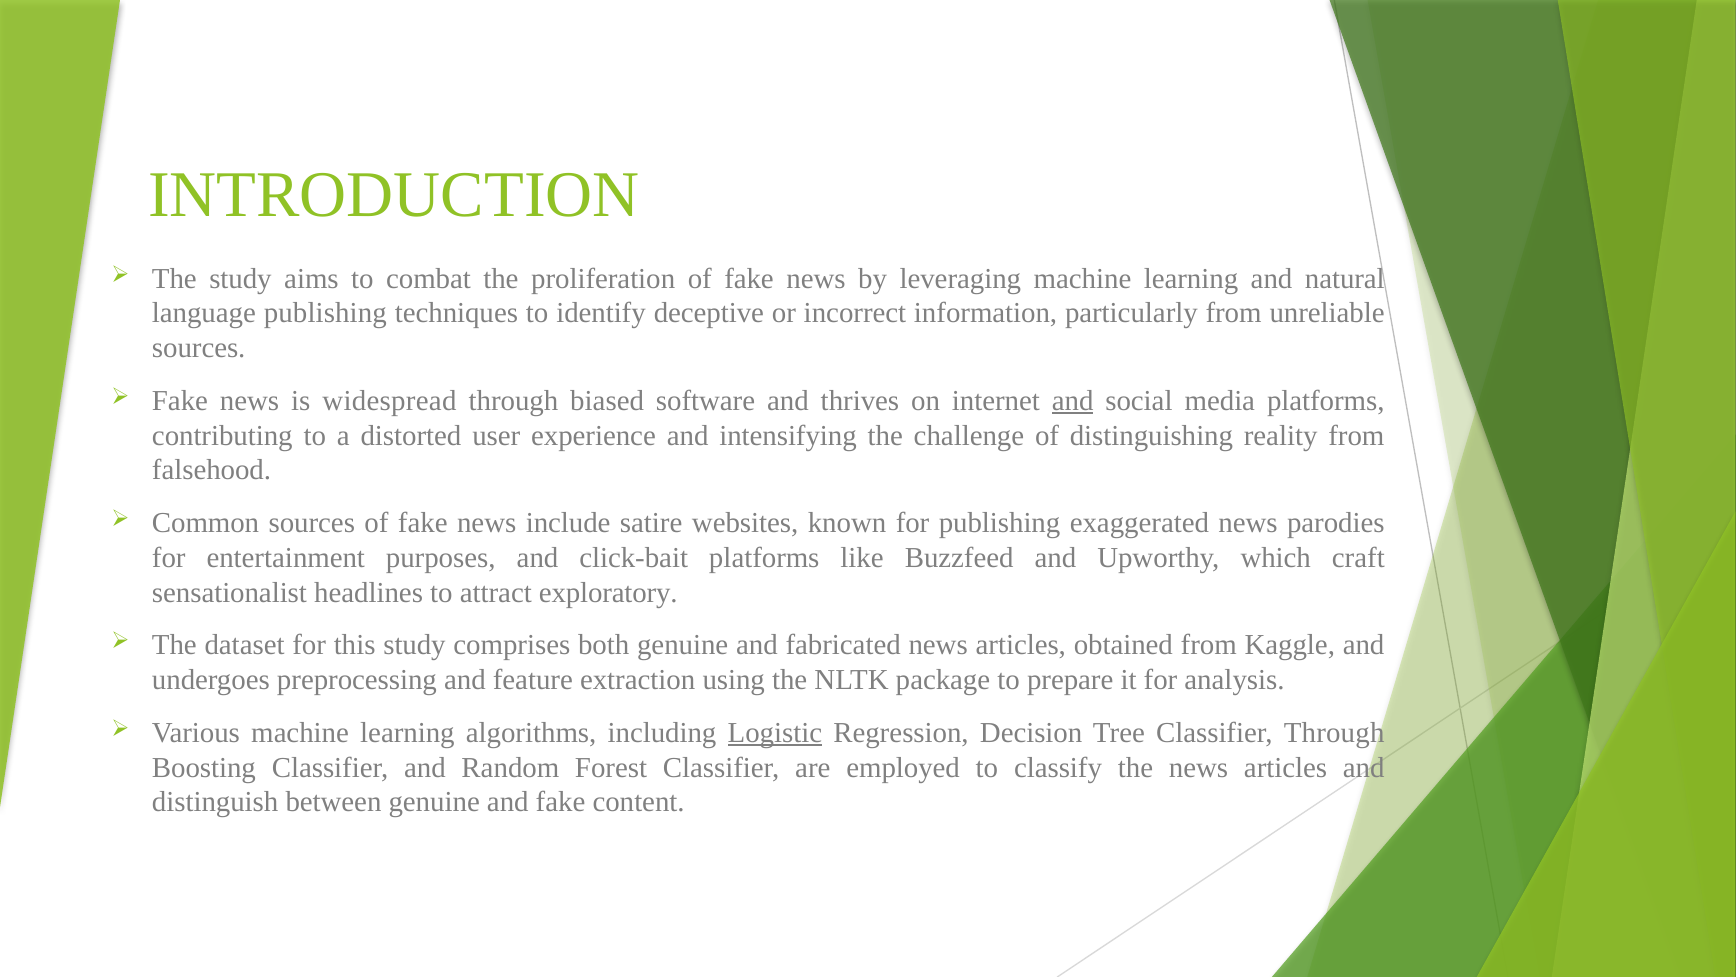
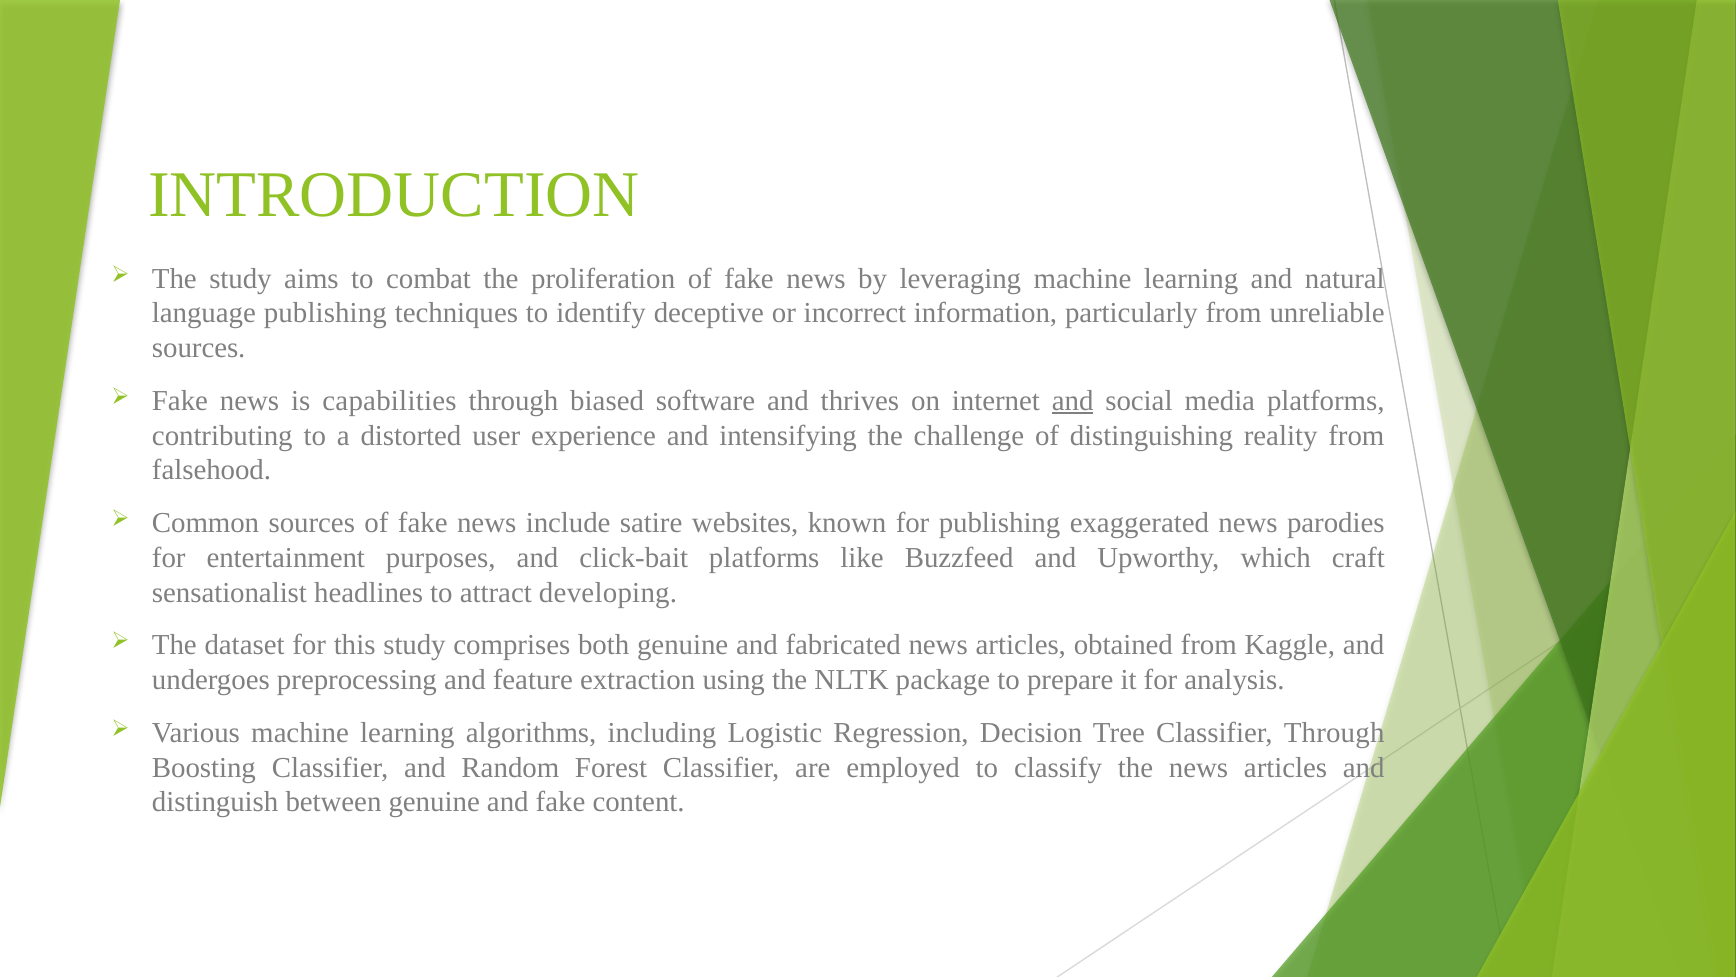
widespread: widespread -> capabilities (389, 401)
exploratory: exploratory -> developing (608, 592)
Logistic underline: present -> none (775, 732)
